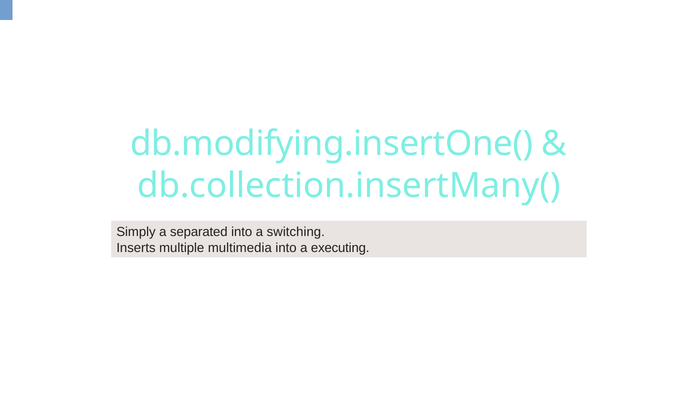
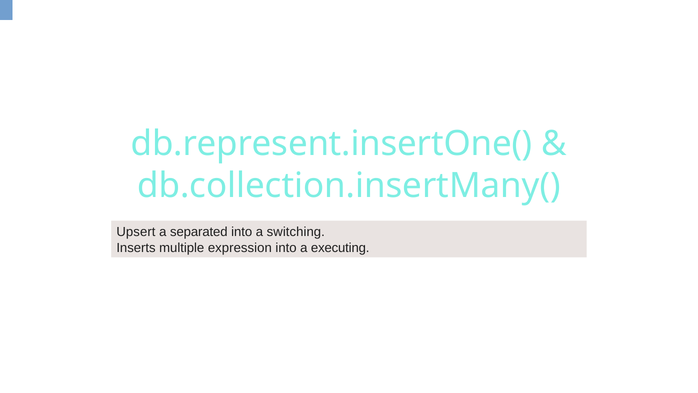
db.modifying.insertOne(: db.modifying.insertOne( -> db.represent.insertOne( (332, 144)
Simply: Simply -> Upsert (136, 232)
multimedia: multimedia -> expression (240, 248)
